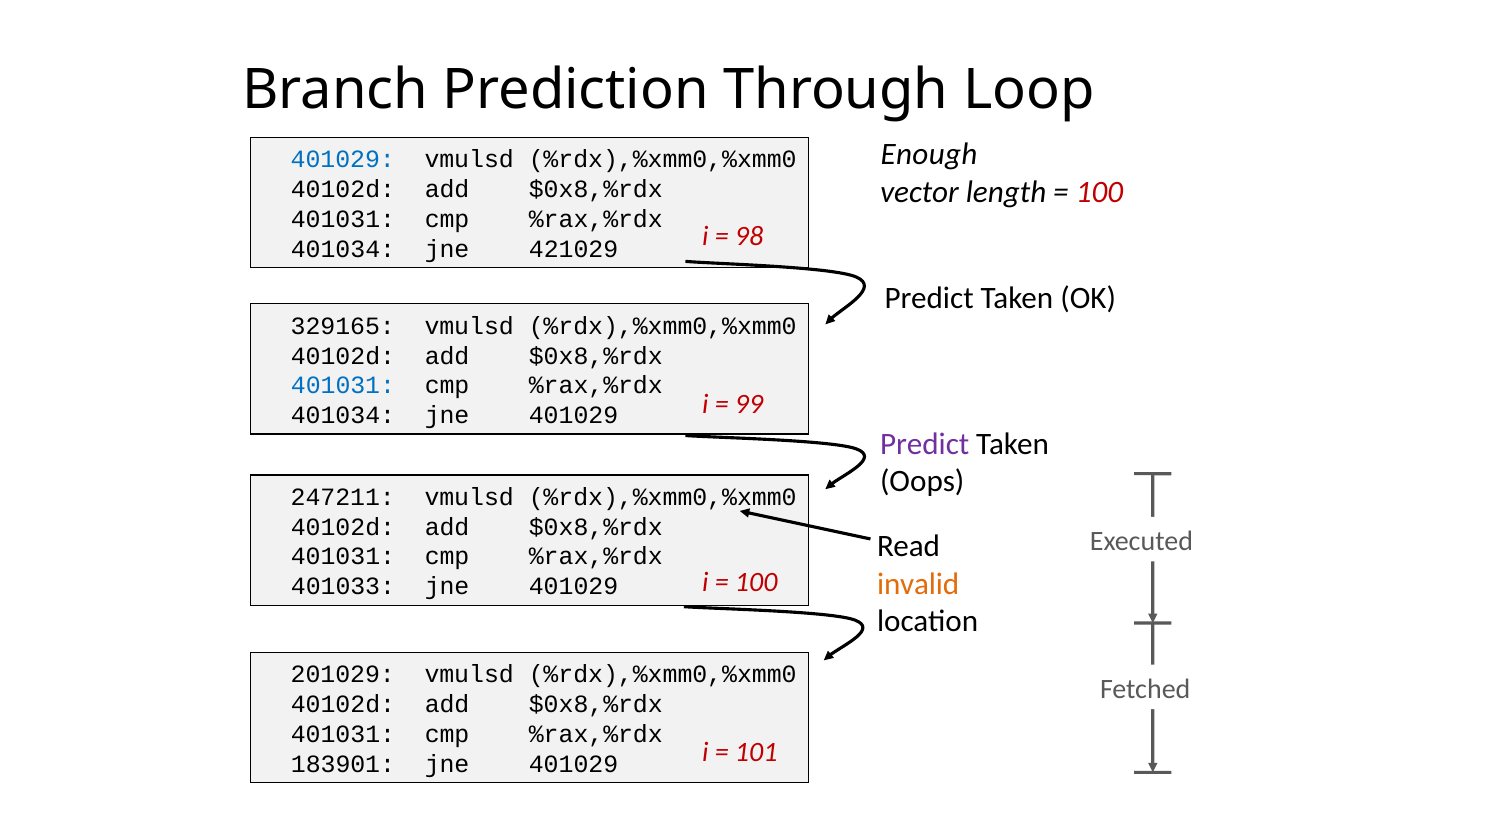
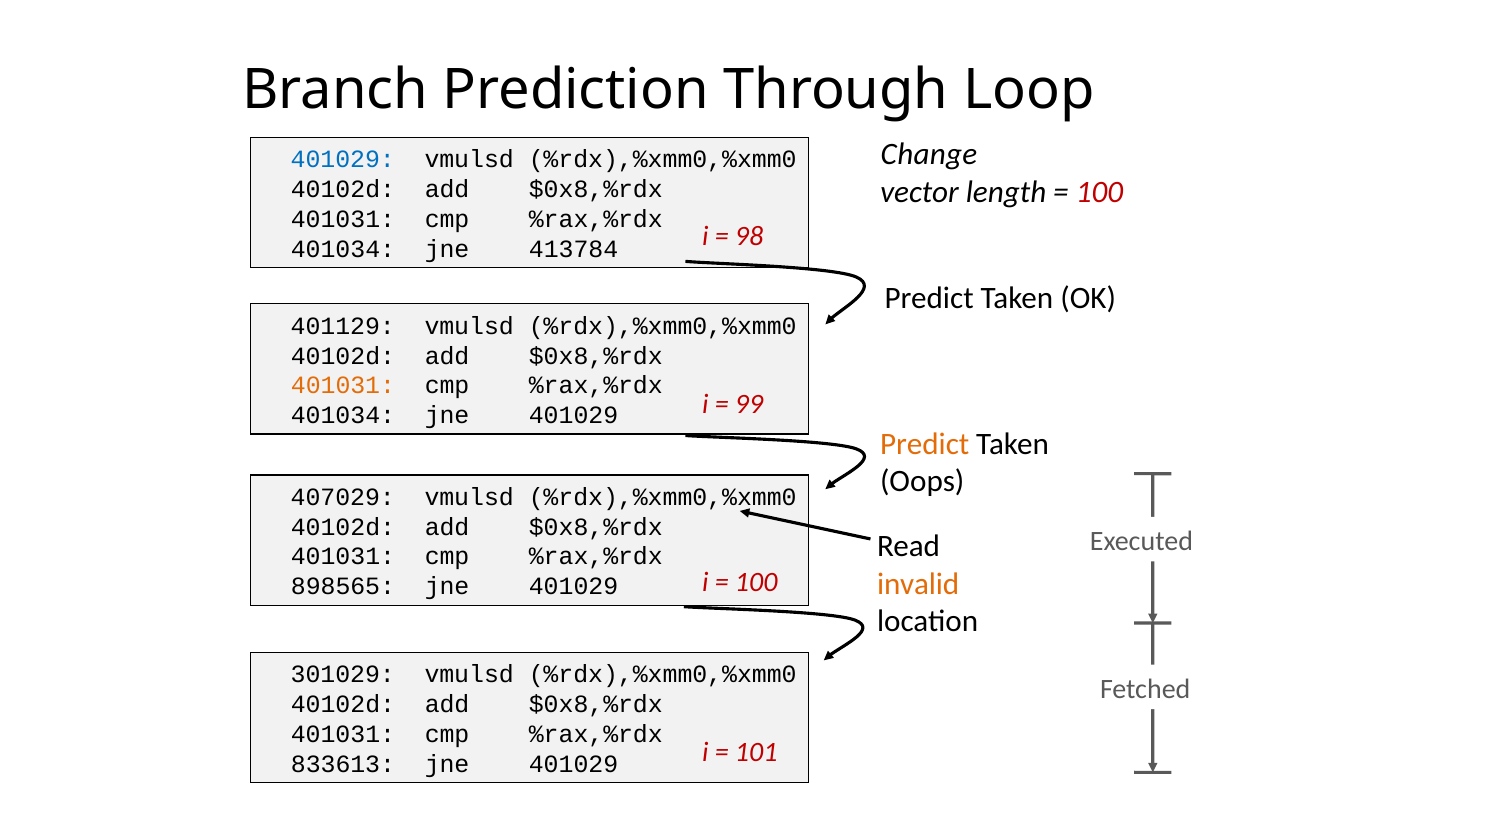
Enough: Enough -> Change (929, 155)
421029: 421029 -> 413784 (574, 249)
329165: 329165 -> 401129 (343, 326)
401031 colour: blue -> orange (343, 386)
Predict colour: purple -> orange (925, 444)
247211: 247211 -> 407029 (343, 497)
401033: 401033 -> 898565 (343, 586)
201029: 201029 -> 301029 (343, 674)
183901: 183901 -> 833613 (343, 764)
